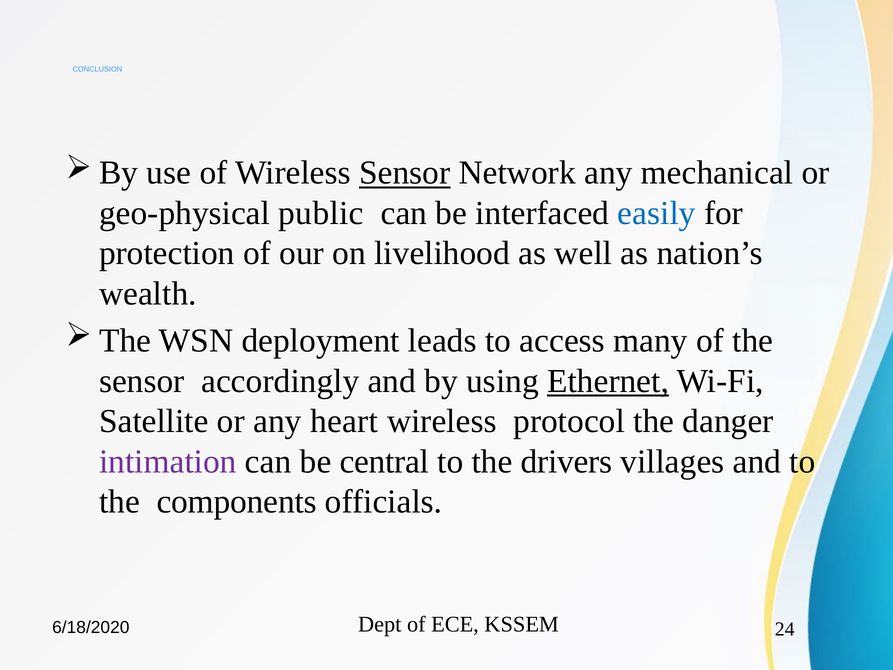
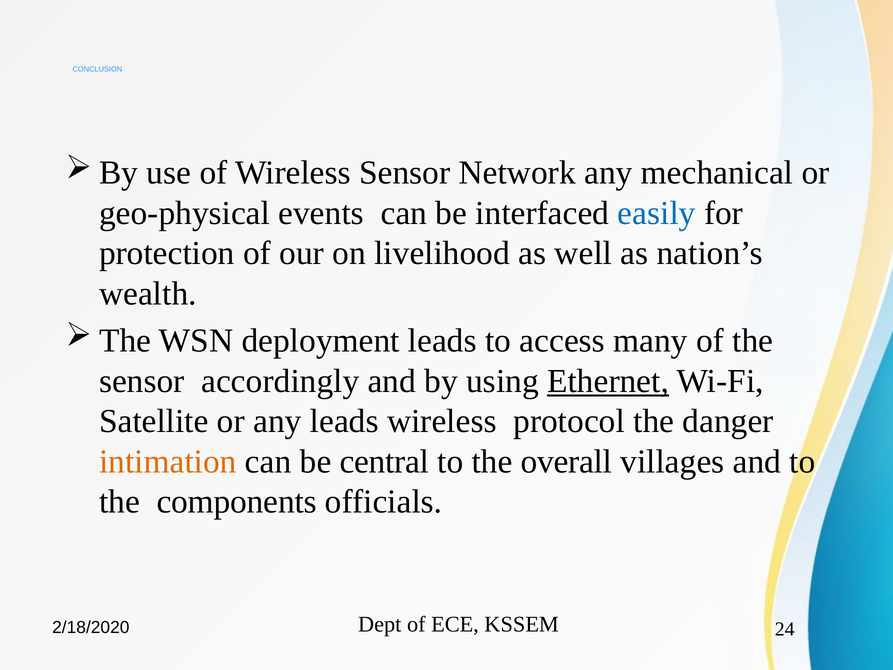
Sensor underline: present -> none (405, 173)
public: public -> events (321, 213)
any heart: heart -> leads (344, 421)
intimation colour: purple -> orange (168, 461)
drivers: drivers -> overall (567, 461)
6/18/2020: 6/18/2020 -> 2/18/2020 (91, 627)
